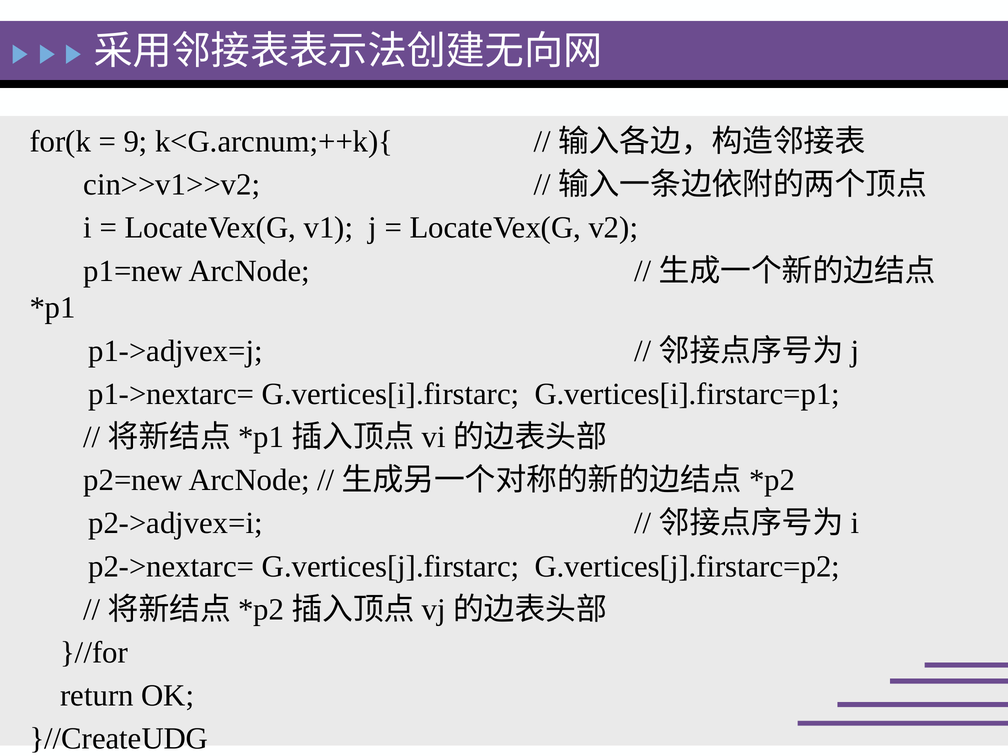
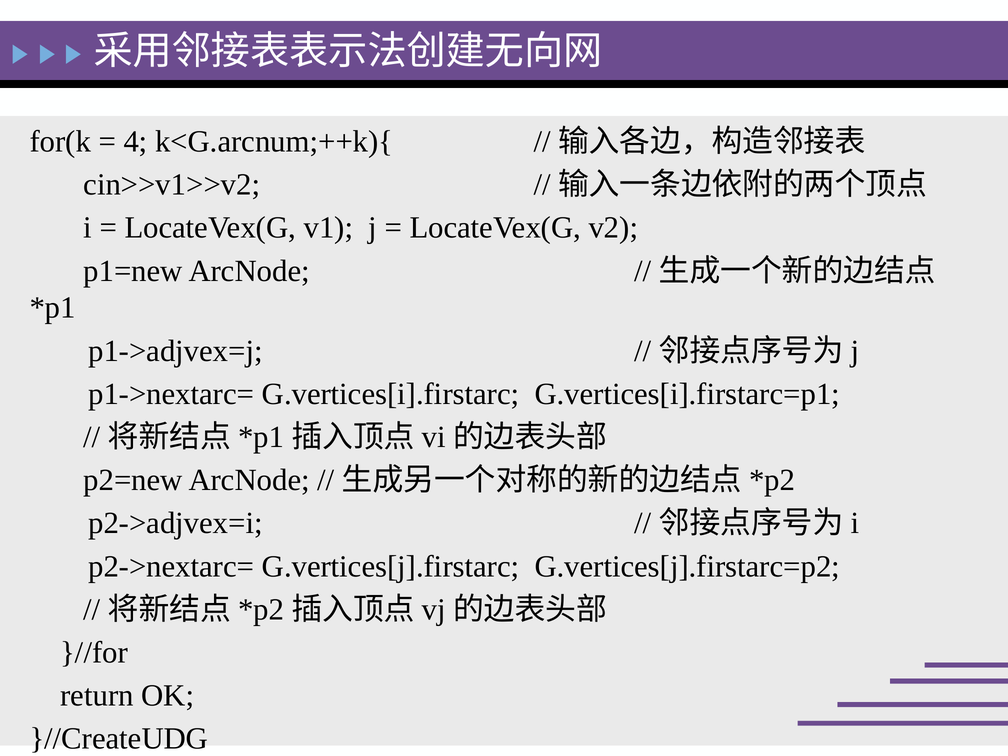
9: 9 -> 4 (136, 142)
